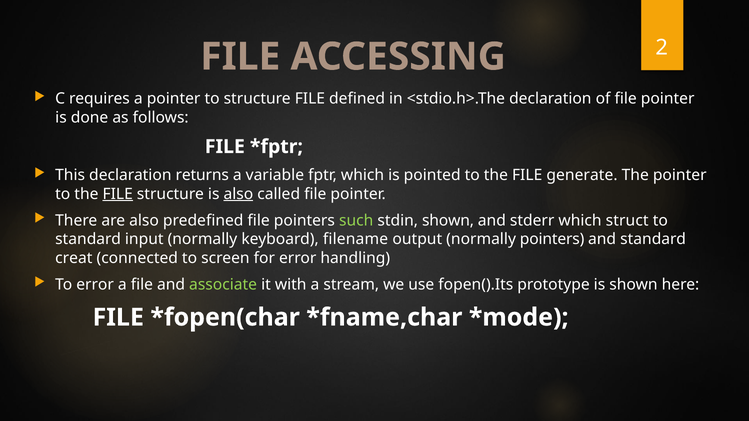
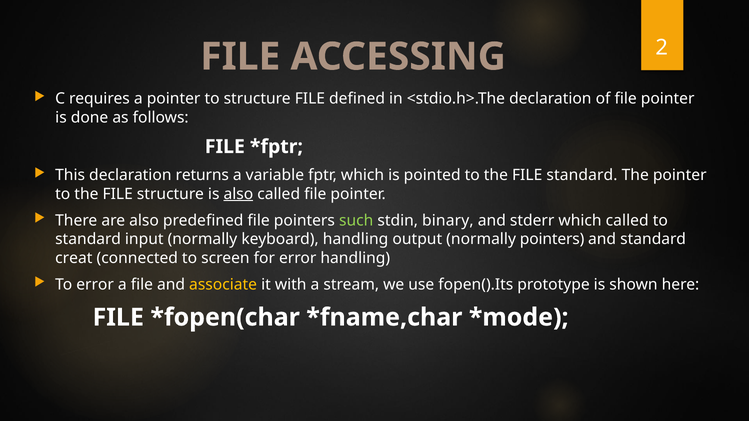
FILE generate: generate -> standard (582, 175)
FILE underline: present -> none (118, 194)
stdin shown: shown -> binary (448, 221)
which struct: struct -> called (627, 221)
keyboard filename: filename -> handling (356, 239)
associate colour: light green -> yellow (223, 285)
